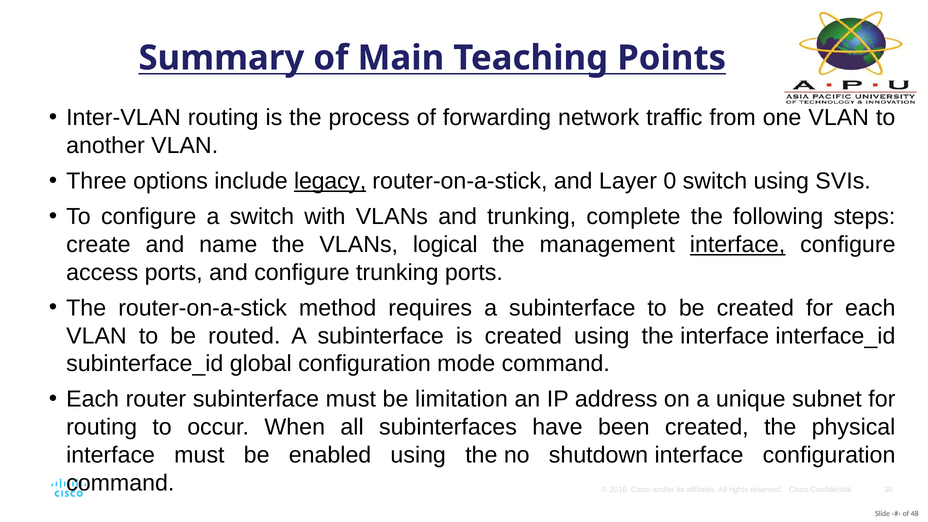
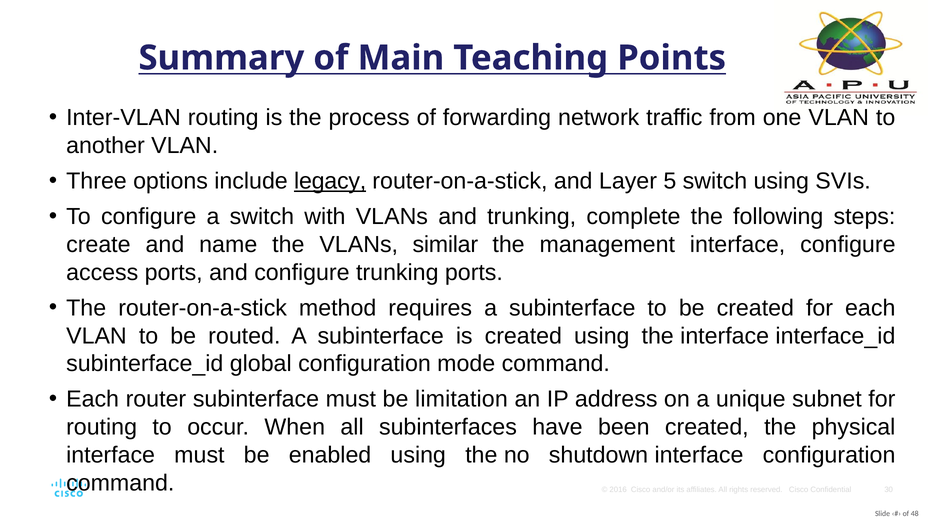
0: 0 -> 5 (670, 181)
logical: logical -> similar (445, 245)
interface underline: present -> none (738, 245)
